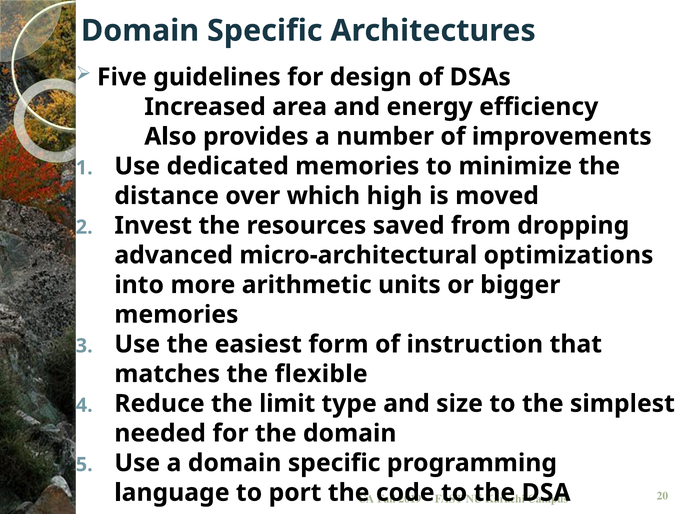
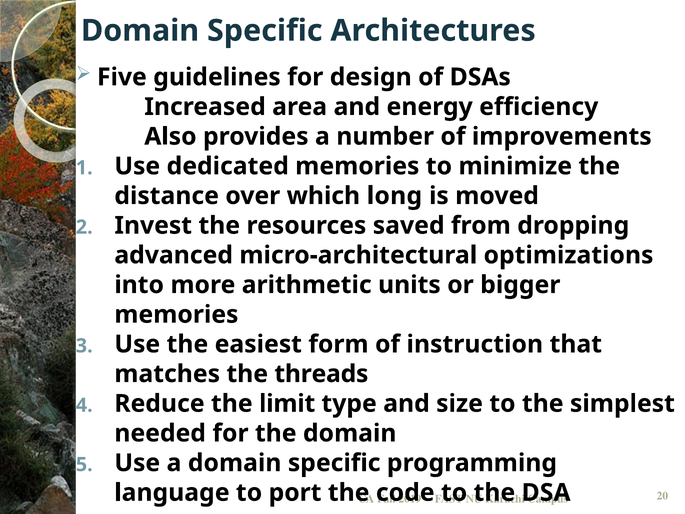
high: high -> long (394, 196)
flexible: flexible -> threads (321, 374)
